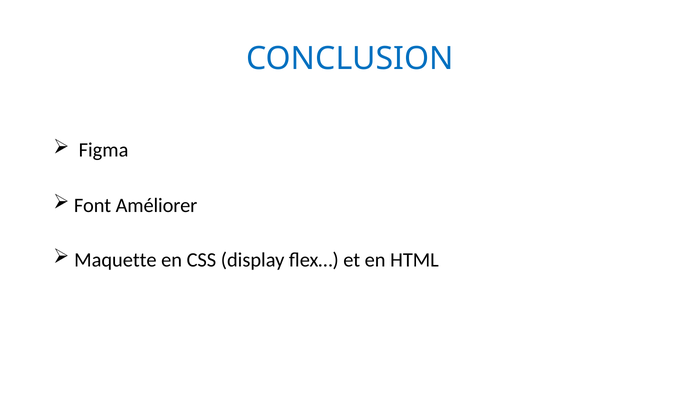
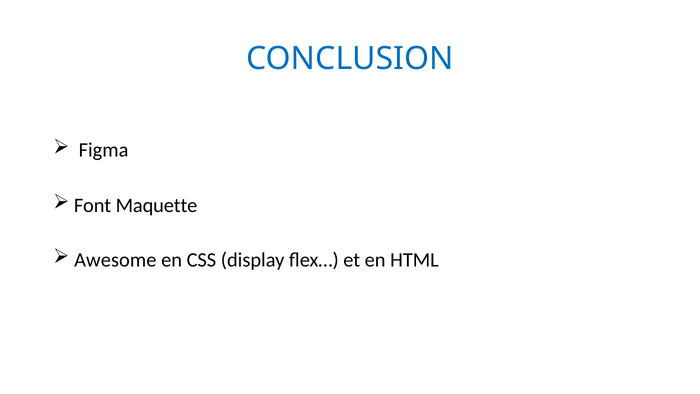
Améliorer: Améliorer -> Maquette (157, 205)
Maquette: Maquette -> Awesome (115, 260)
